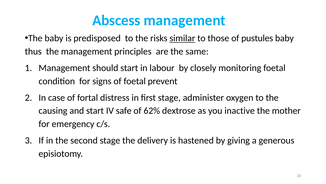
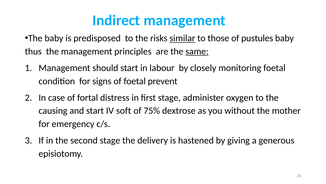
Abscess: Abscess -> Indirect (116, 20)
same underline: none -> present (197, 51)
safe: safe -> soft (124, 110)
62%: 62% -> 75% (152, 110)
inactive: inactive -> without (240, 110)
